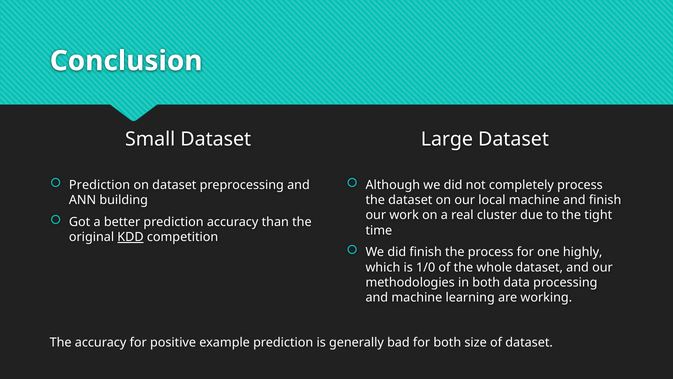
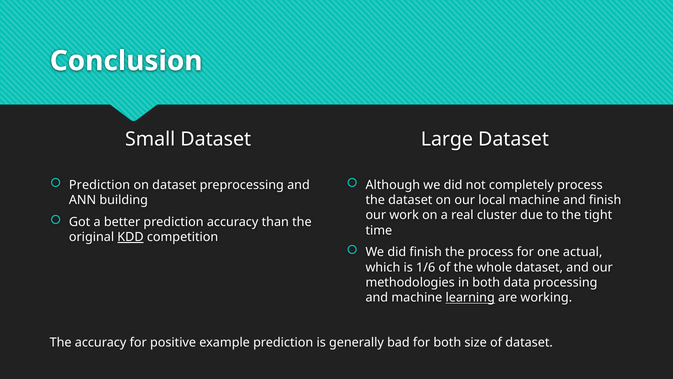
highly: highly -> actual (583, 252)
1/0: 1/0 -> 1/6 (426, 267)
learning underline: none -> present (470, 297)
